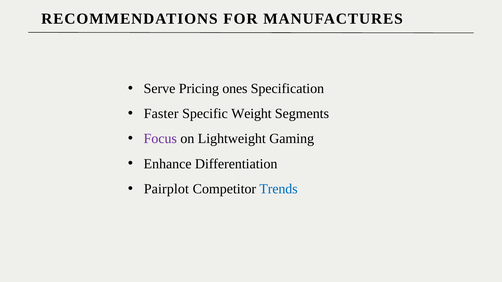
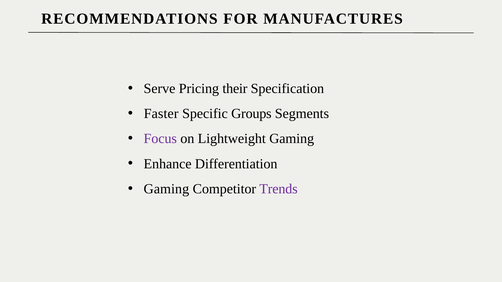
ones: ones -> their (235, 89)
Weight: Weight -> Groups (251, 114)
Pairplot: Pairplot -> Gaming (166, 189)
Trends colour: blue -> purple (278, 189)
